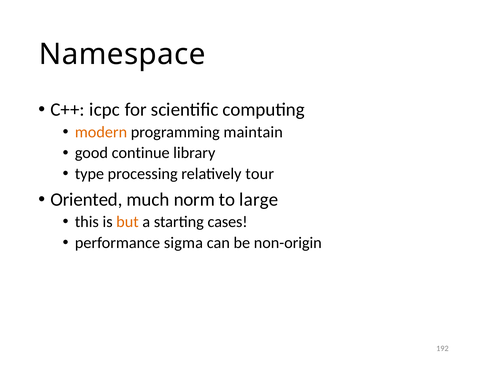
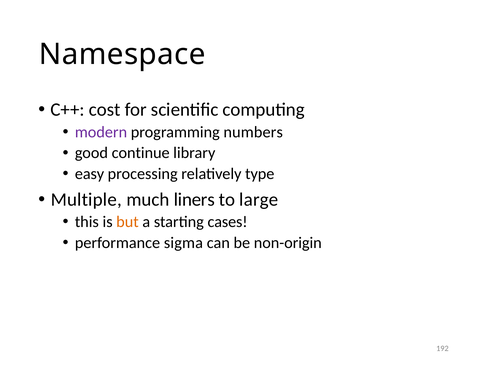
icpc: icpc -> cost (105, 110)
modern colour: orange -> purple (101, 132)
maintain: maintain -> numbers (253, 132)
type: type -> easy (89, 174)
tour: tour -> type (260, 174)
Oriented: Oriented -> Multiple (86, 200)
norm: norm -> liners (194, 200)
